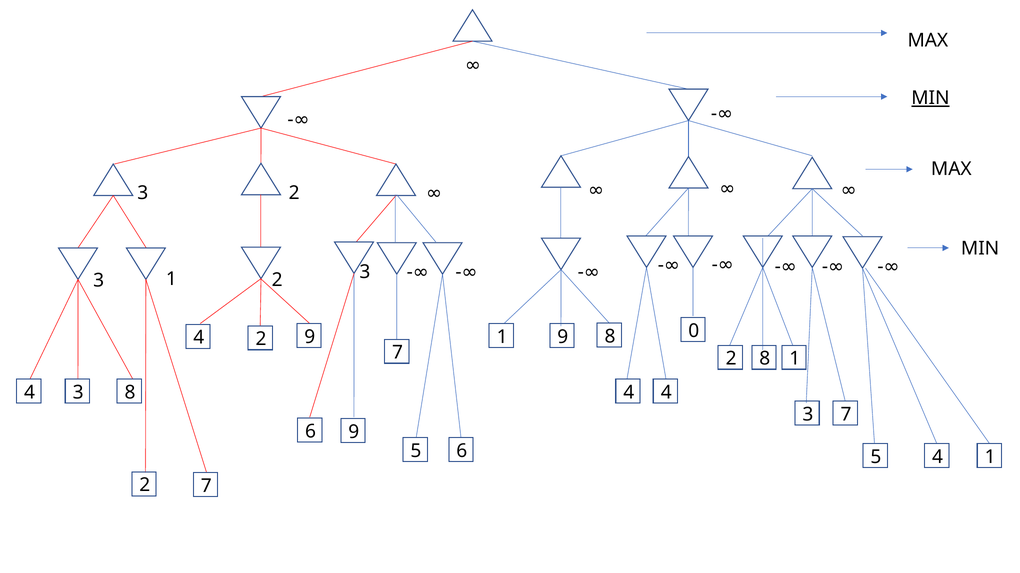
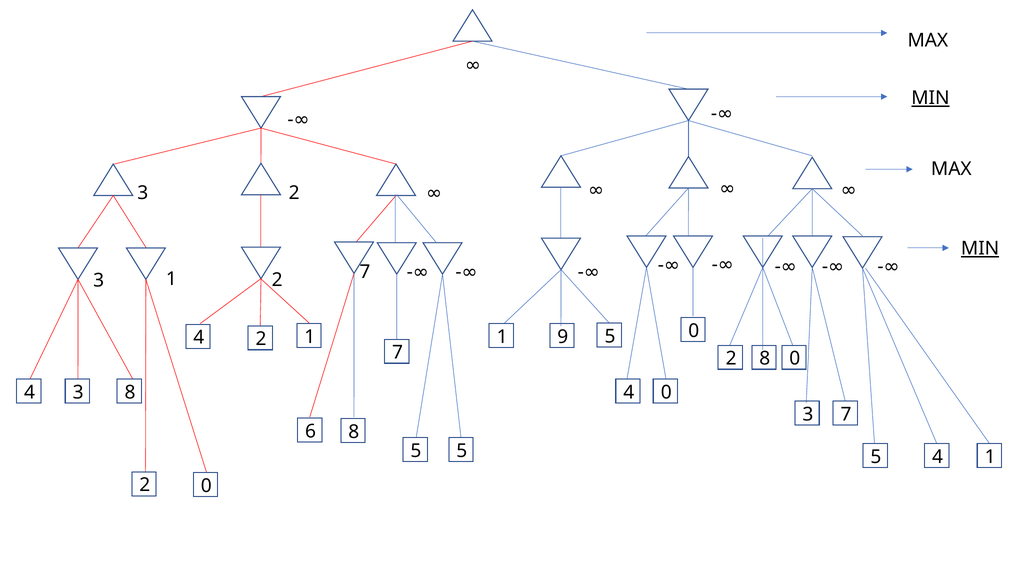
MIN underline: none -> present (980, 249)
2 3: 3 -> 7 (365, 273)
9 8: 8 -> 5 (610, 337)
2 9: 9 -> 1 (310, 337)
8 1: 1 -> 0 (795, 359)
4 4: 4 -> 0 (666, 393)
6 9: 9 -> 8 (354, 433)
5 6: 6 -> 5 (462, 451)
2 7: 7 -> 0 (206, 487)
